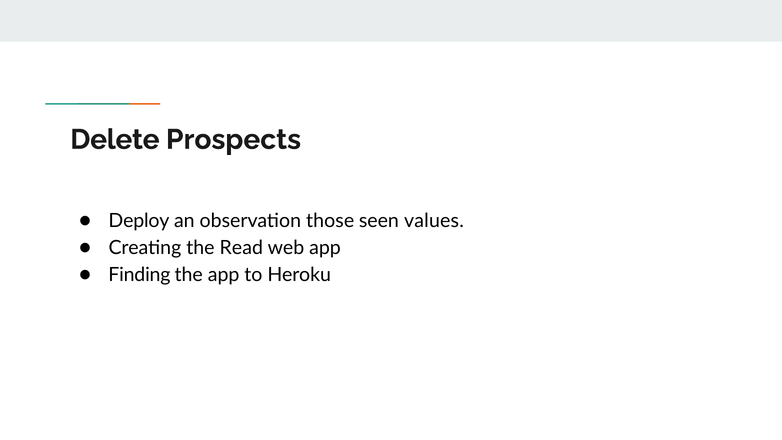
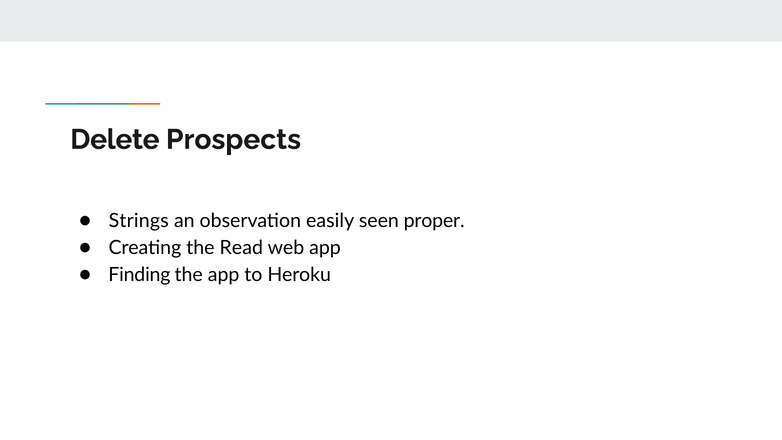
Deploy: Deploy -> Strings (139, 221)
those: those -> easily (330, 221)
values: values -> proper (434, 221)
